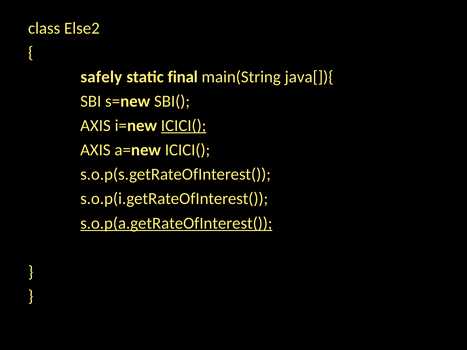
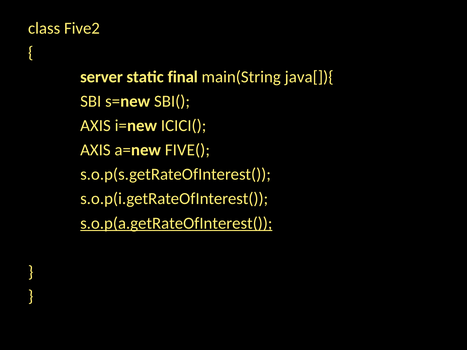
Else2: Else2 -> Five2 (82, 28)
safely: safely -> server (101, 77)
ICICI( underline: present -> none (184, 126)
a=new ICICI(: ICICI( -> FIVE( (187, 150)
